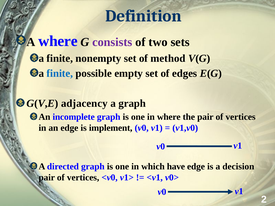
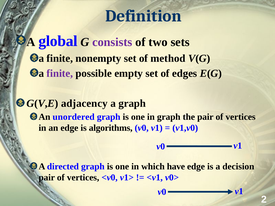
A where: where -> global (58, 41)
finite colour: blue -> purple (60, 73)
incomplete: incomplete -> unordered (74, 117)
in where: where -> graph (169, 117)
implement: implement -> algorithms (111, 128)
